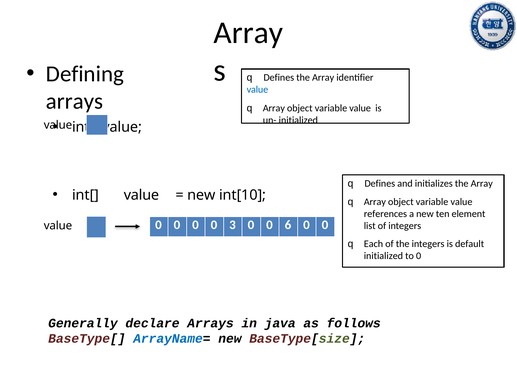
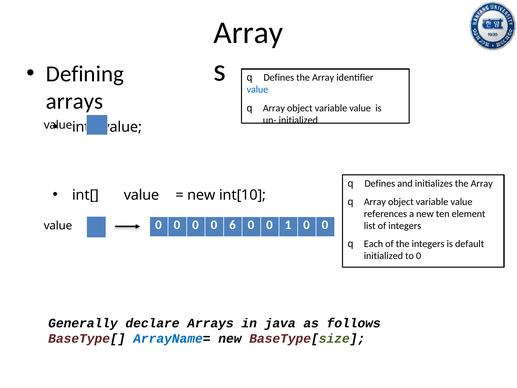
3: 3 -> 6 (232, 225)
6: 6 -> 1 (288, 225)
